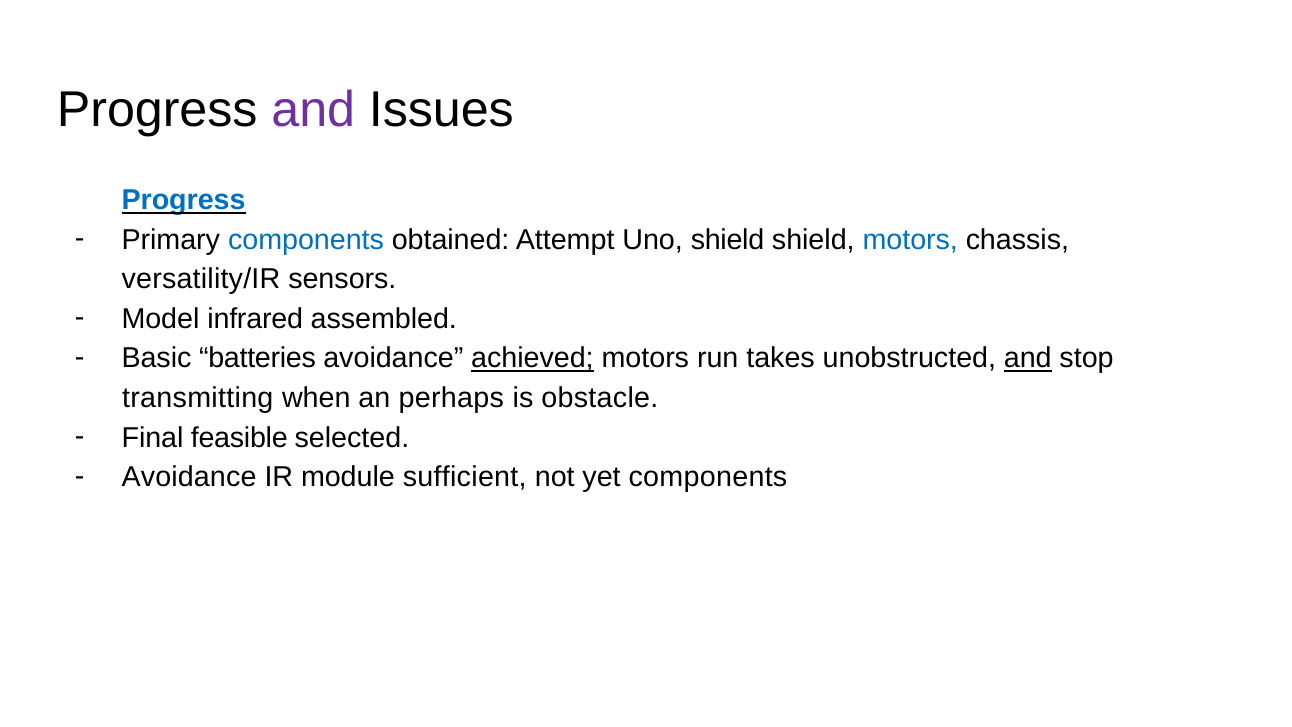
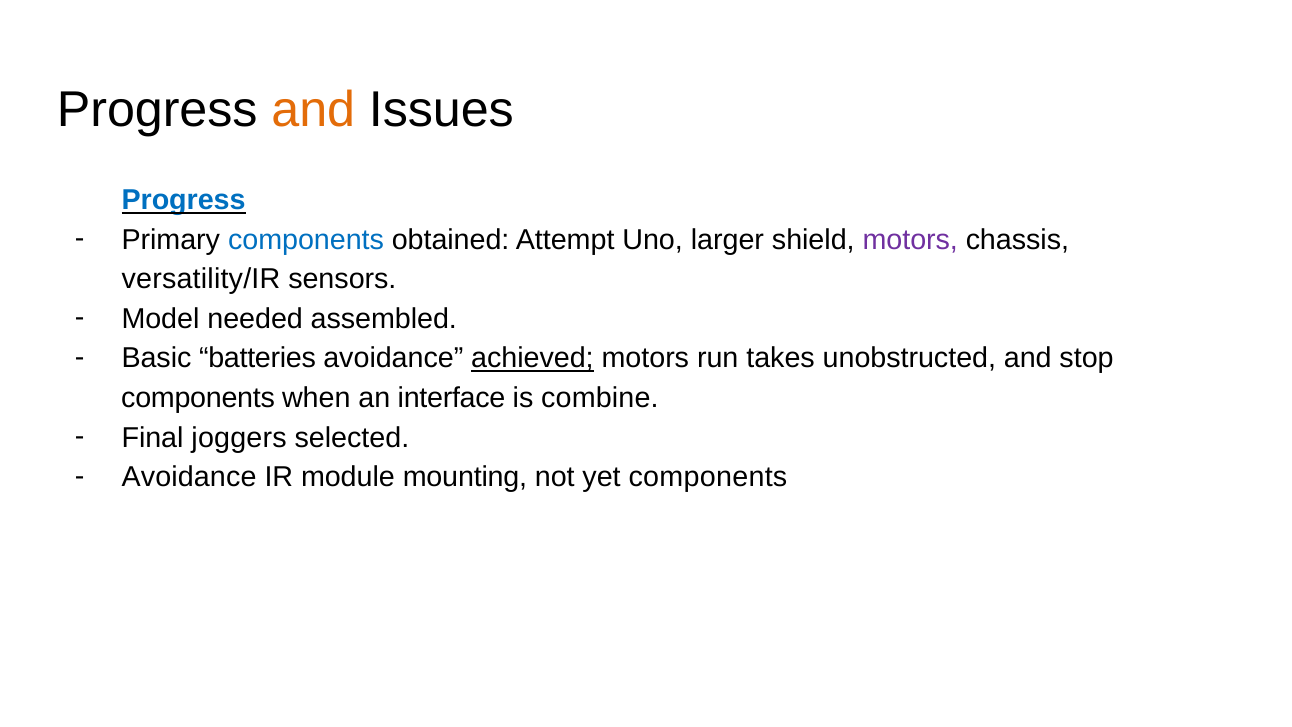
and colour: purple -> orange (313, 109)
Uno shield: shield -> larger (727, 240)
motors colour: blue -> purple (910, 240)
infrared: infrared -> needed (255, 319)
and underline: present -> none (1028, 358)
transmitting: transmitting -> components (198, 398)
perhaps: perhaps -> interface (452, 398)
obstacle: obstacle -> combine (600, 398)
feasible: feasible -> joggers (239, 438)
sufficient: sufficient -> mounting (465, 477)
